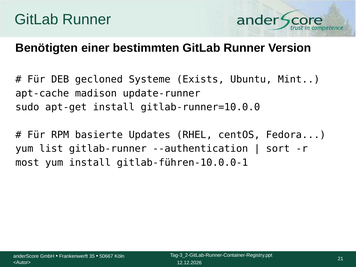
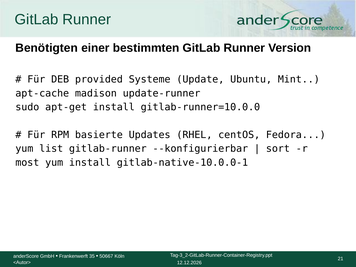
gecloned: gecloned -> provided (99, 79)
Exists: Exists -> Update (200, 79)
--authentication: --authentication -> --konfigurierbar (200, 149)
gitlab-führen-10.0.0-1: gitlab-führen-10.0.0-1 -> gitlab-native-10.0.0-1 (182, 163)
